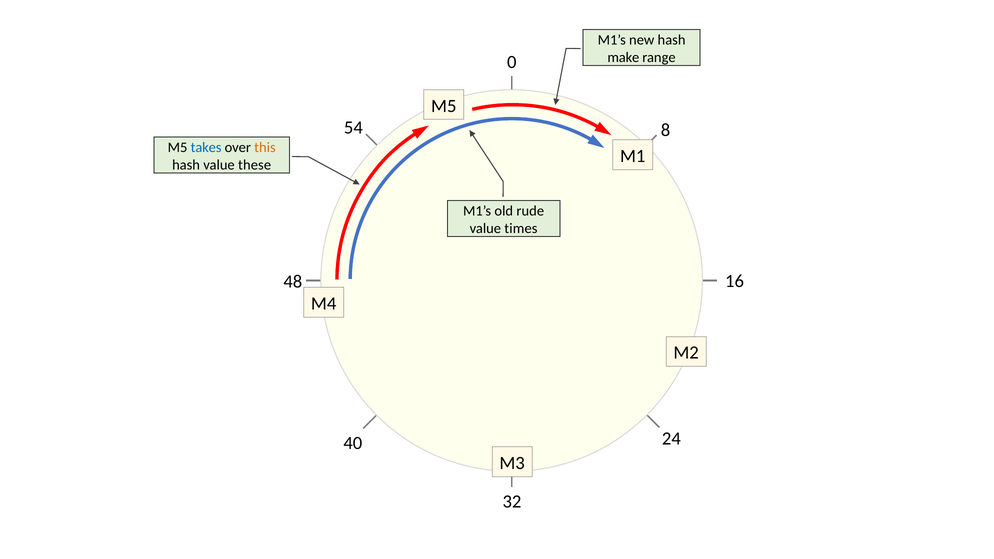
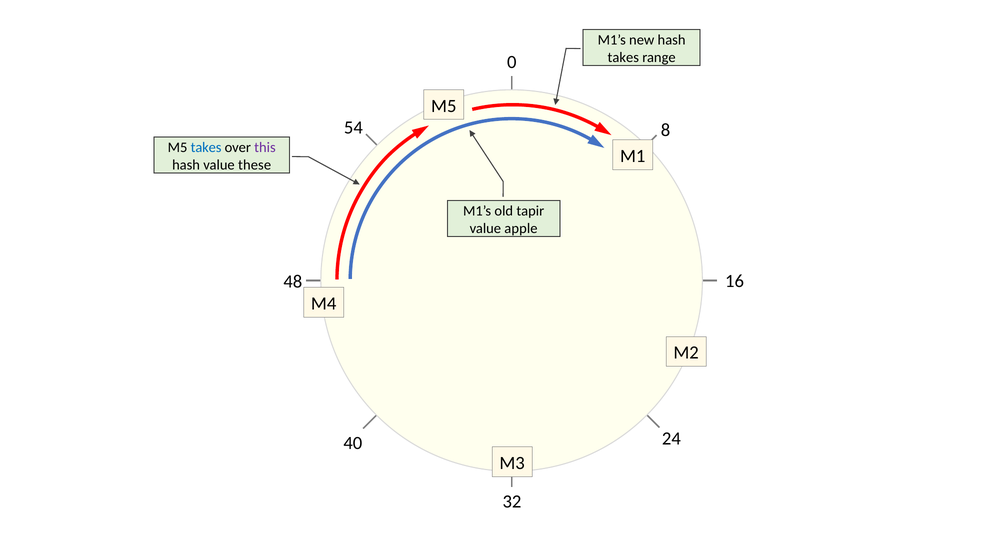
make: make -> takes (623, 57)
this colour: orange -> purple (265, 147)
rude: rude -> tapir (530, 211)
times: times -> apple (521, 228)
